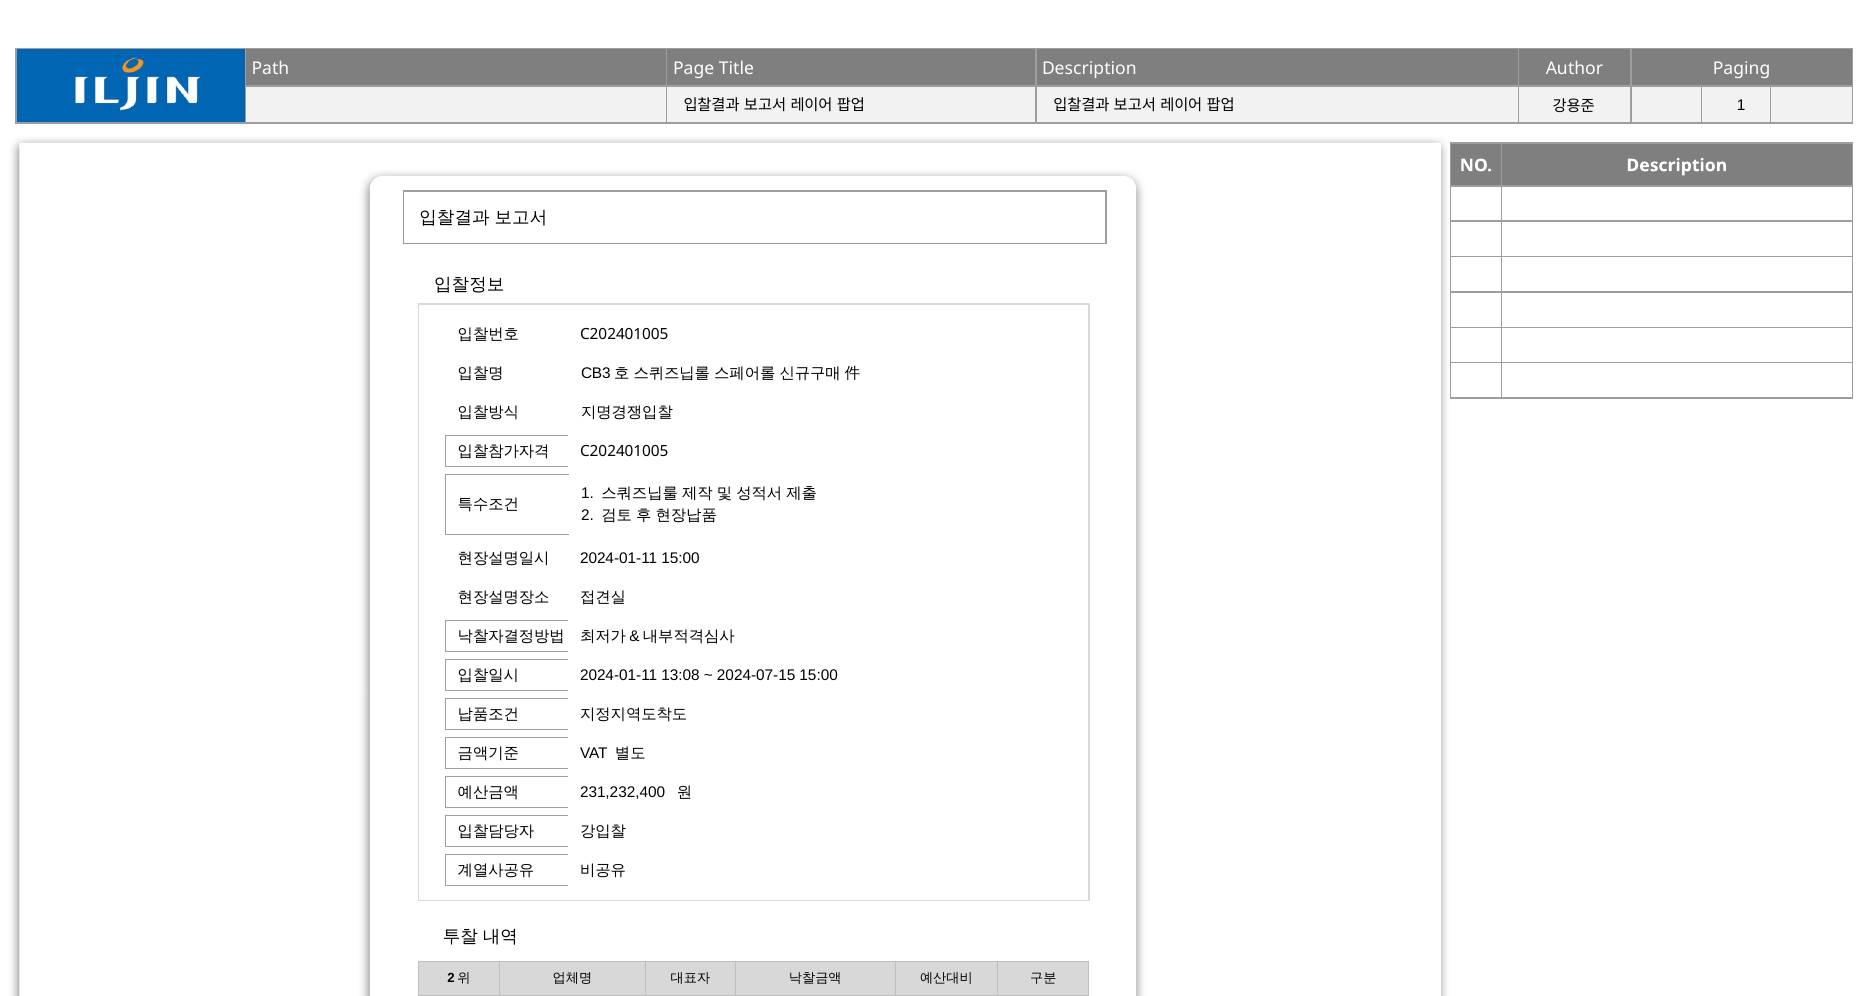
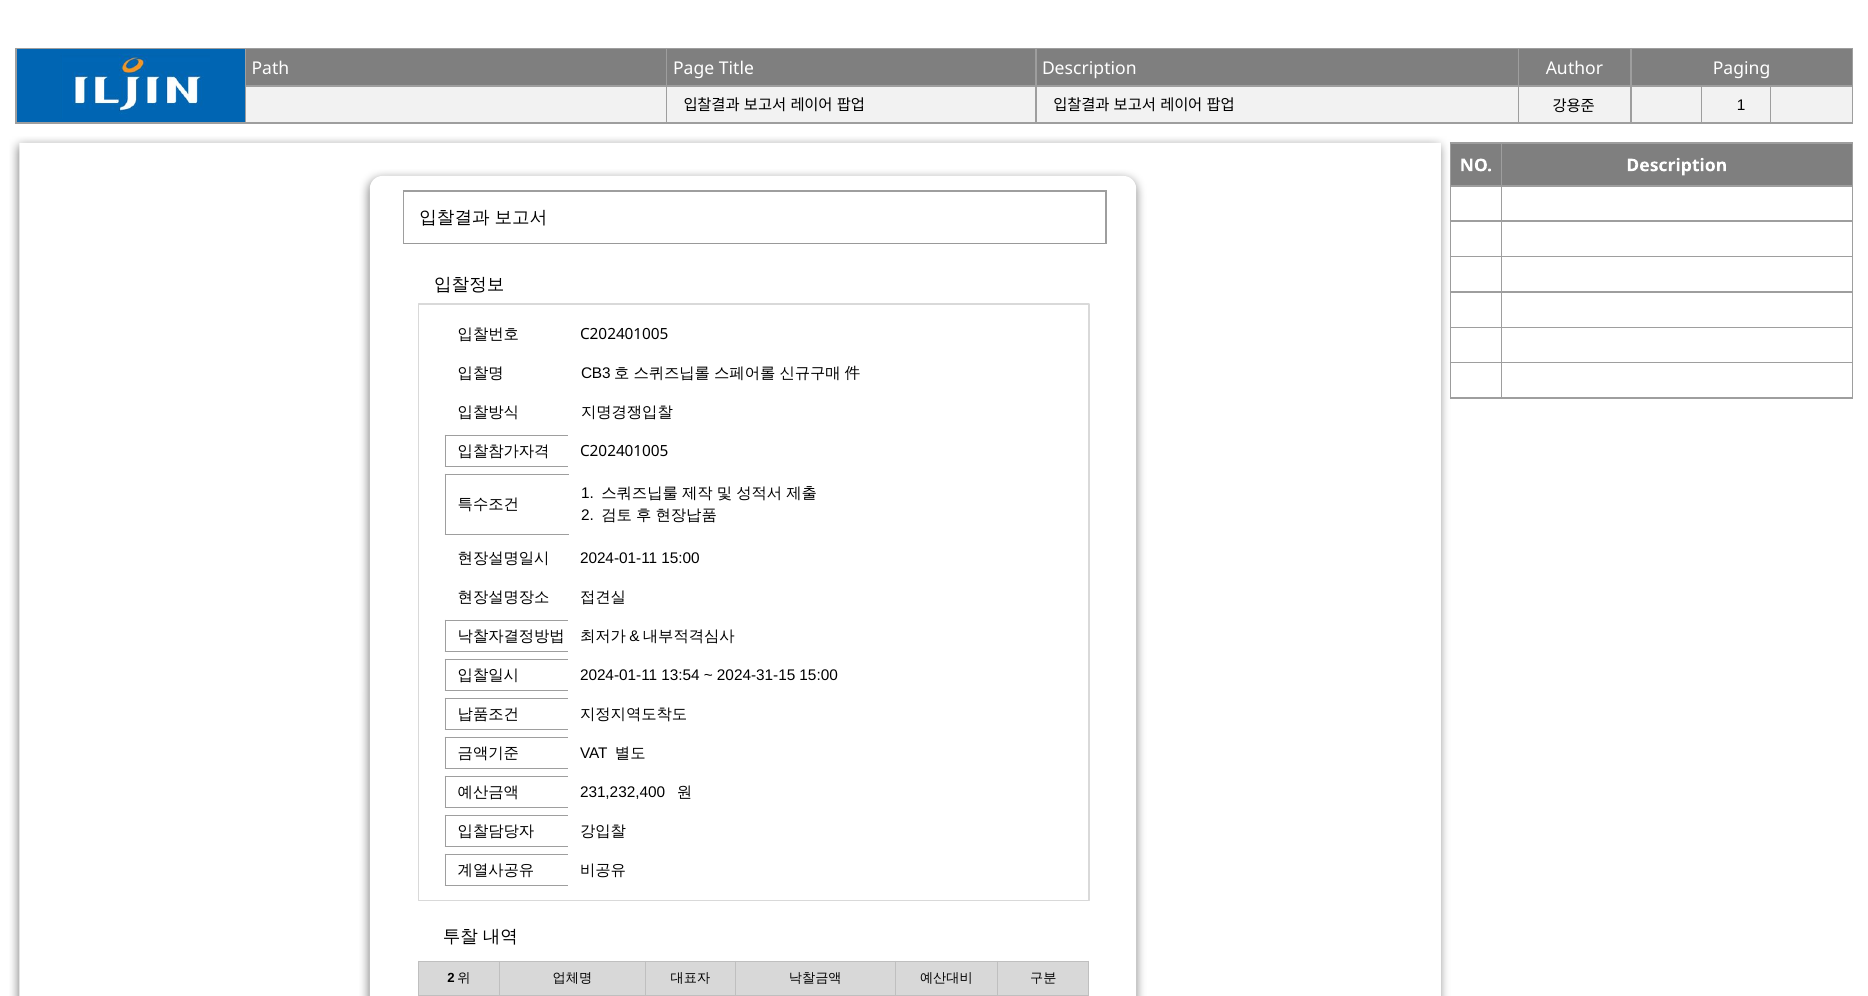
13:08: 13:08 -> 13:54 (681, 675)
2024-07-15: 2024-07-15 -> 2024-31-15 (756, 675)
